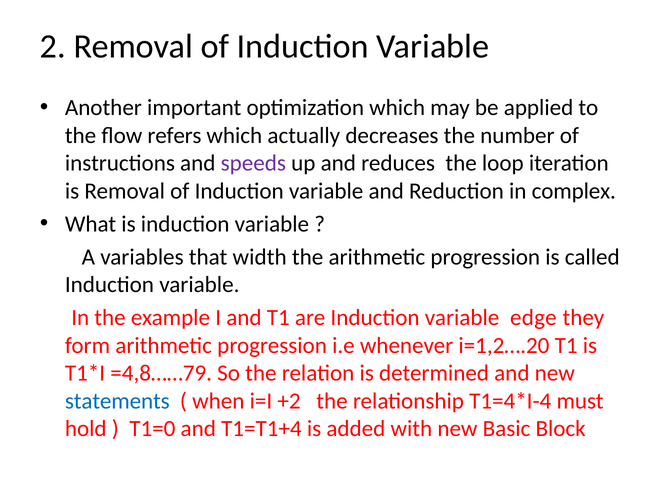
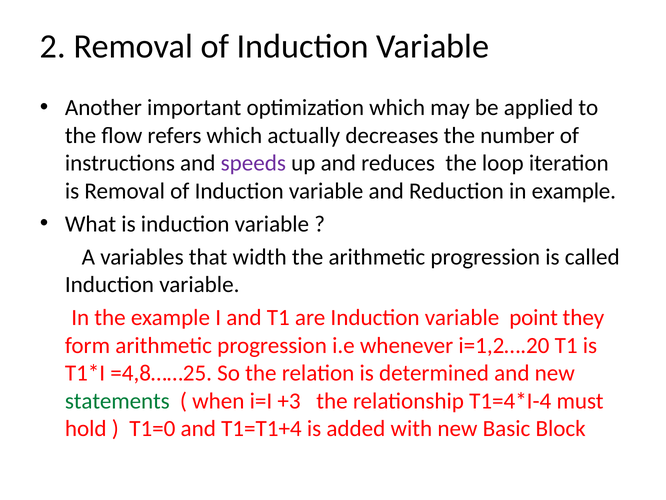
in complex: complex -> example (574, 191)
edge: edge -> point (534, 317)
=4,8……79: =4,8……79 -> =4,8……25 (161, 373)
statements colour: blue -> green (117, 401)
+2: +2 -> +3 (289, 401)
